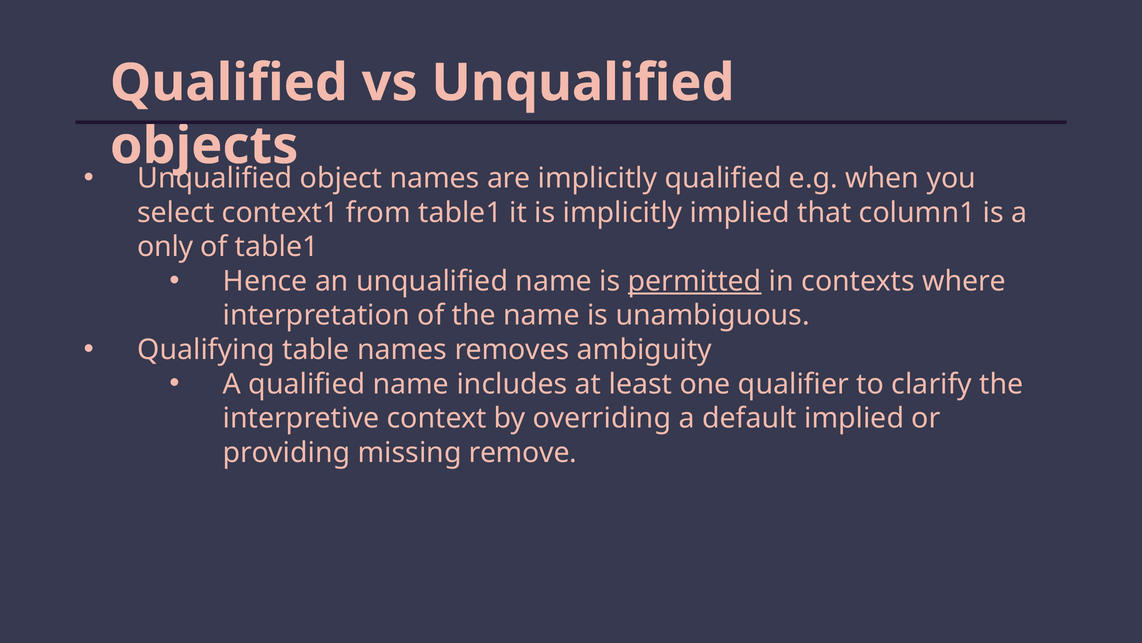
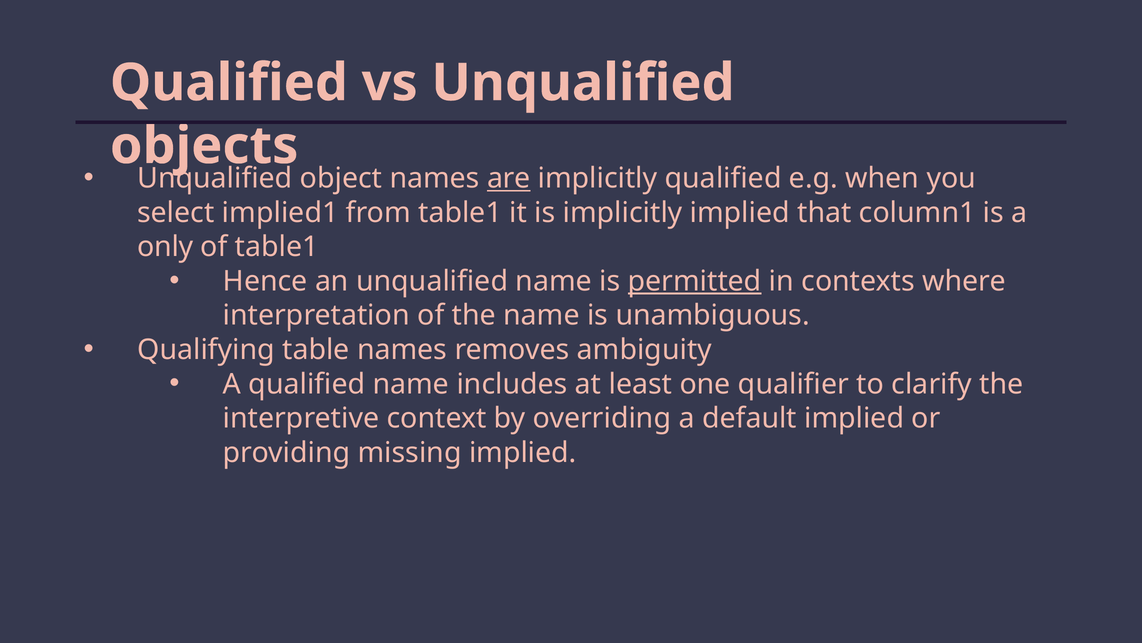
are underline: none -> present (509, 178)
context1: context1 -> implied1 (280, 212)
missing remove: remove -> implied (523, 452)
